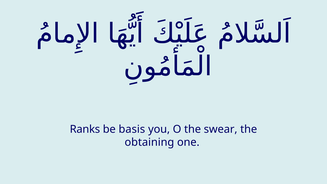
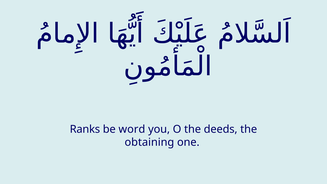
basis: basis -> word (132, 129)
swear: swear -> deeds (221, 129)
